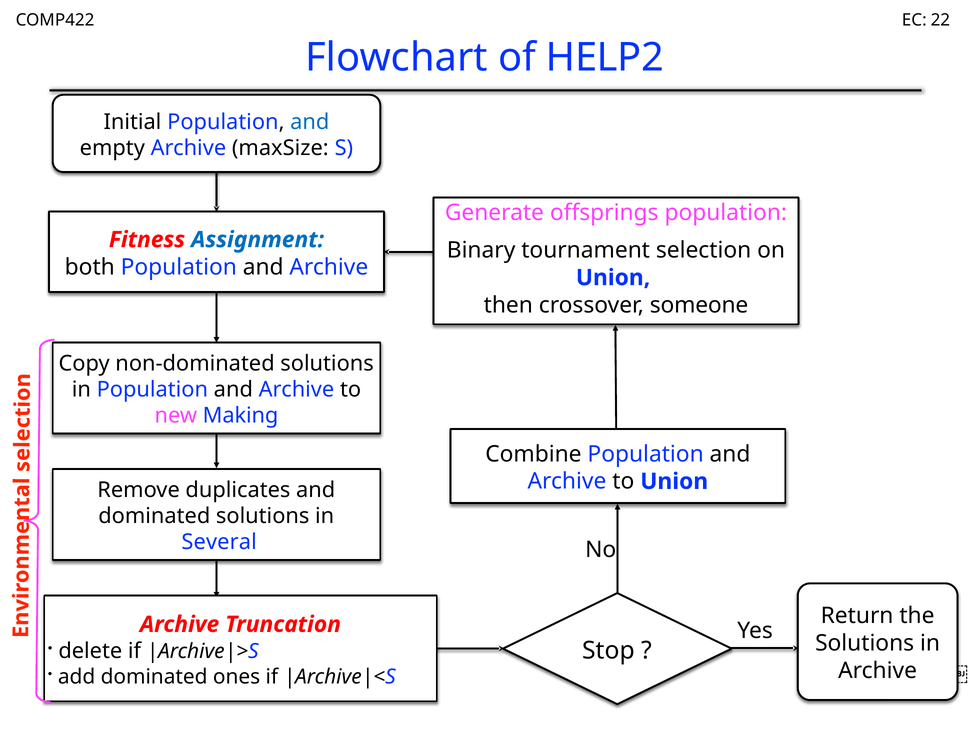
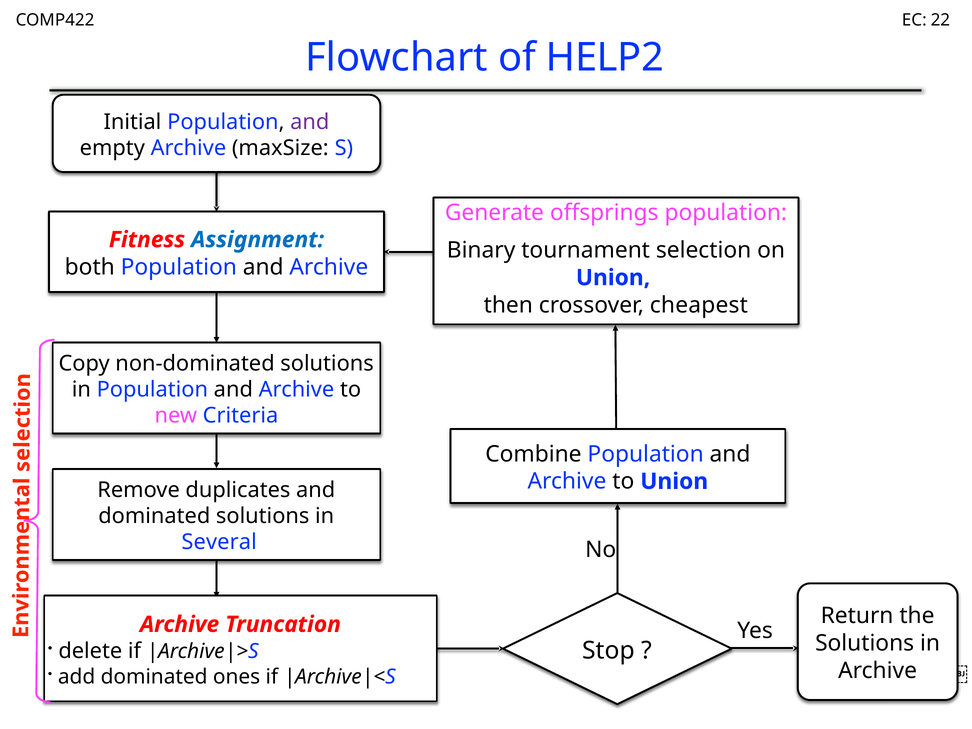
and colour: blue -> purple (310, 122)
someone: someone -> cheapest (699, 305)
Making: Making -> Criteria (241, 416)
